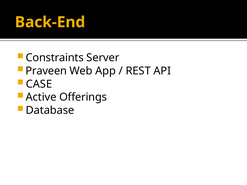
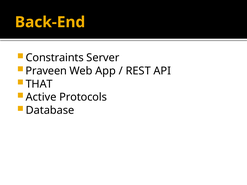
CASE: CASE -> THAT (39, 84)
Offerings: Offerings -> Protocols (83, 97)
